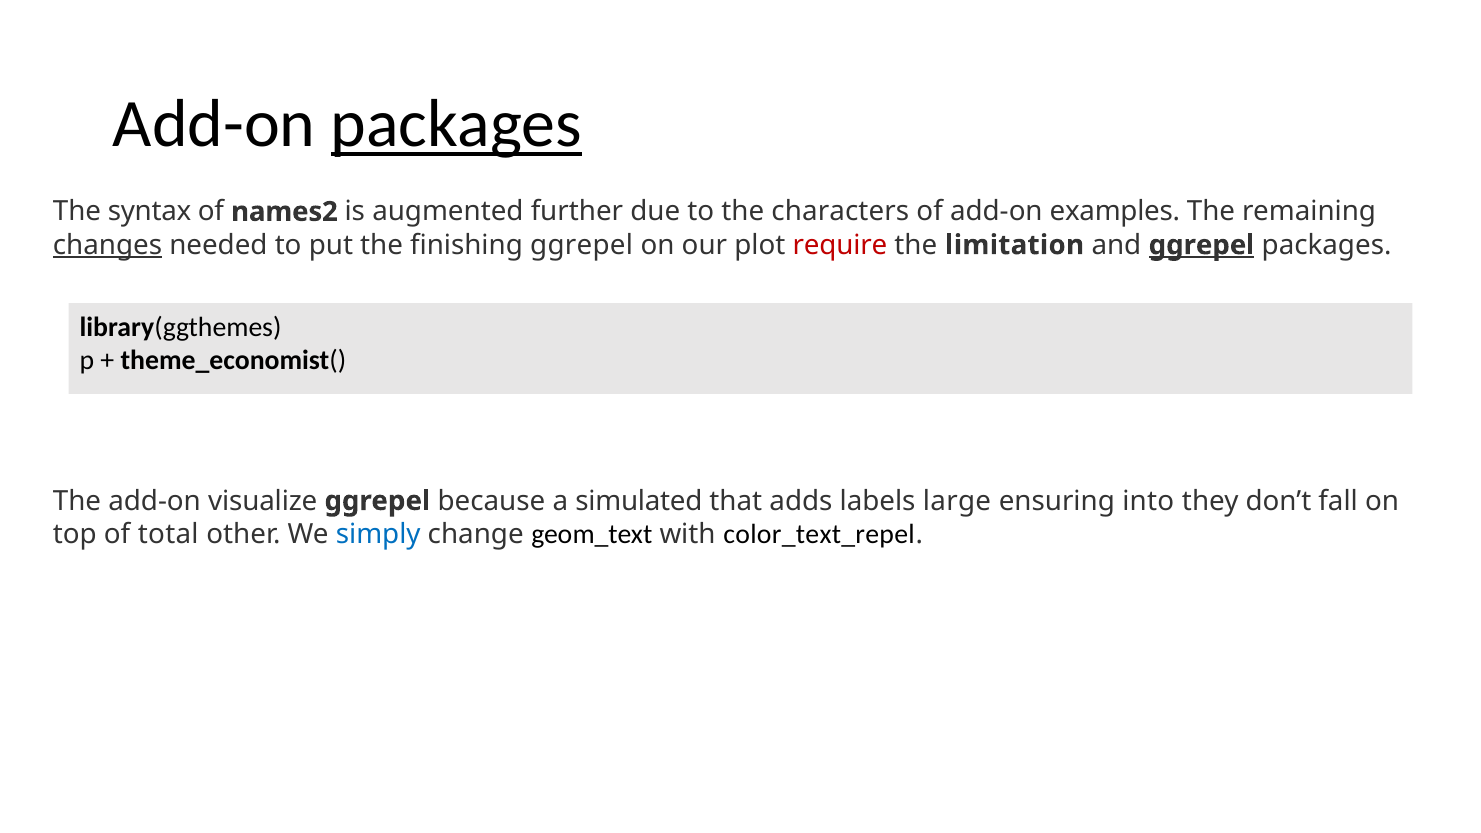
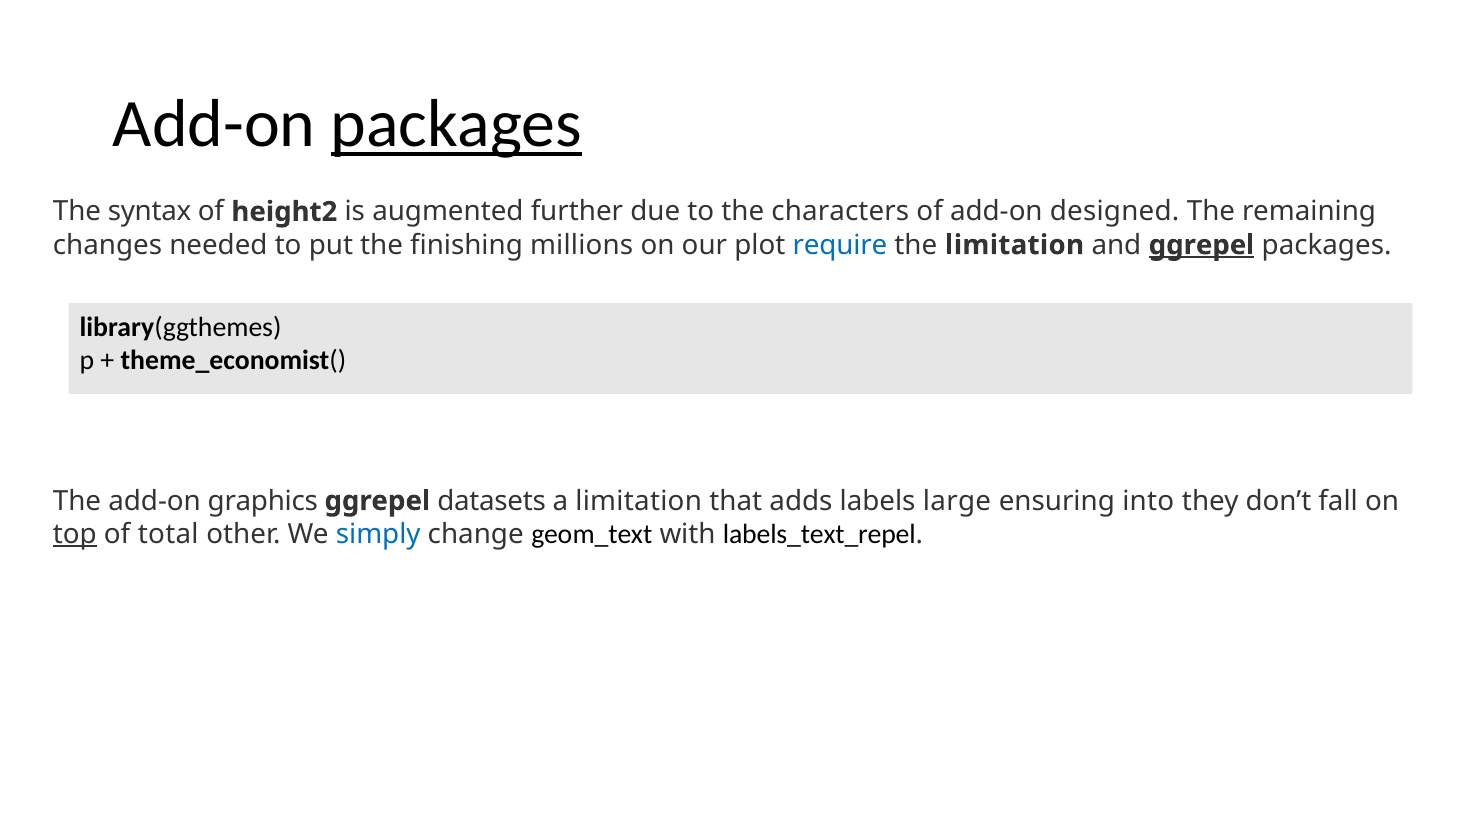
names2: names2 -> height2 (284, 212)
examples: examples -> designed (1115, 212)
changes underline: present -> none (107, 245)
finishing ggrepel: ggrepel -> millions (582, 245)
require colour: red -> blue (840, 245)
visualize: visualize -> graphics (263, 501)
because: because -> datasets (492, 501)
a simulated: simulated -> limitation (639, 501)
top underline: none -> present (75, 534)
color_text_repel: color_text_repel -> labels_text_repel (819, 534)
